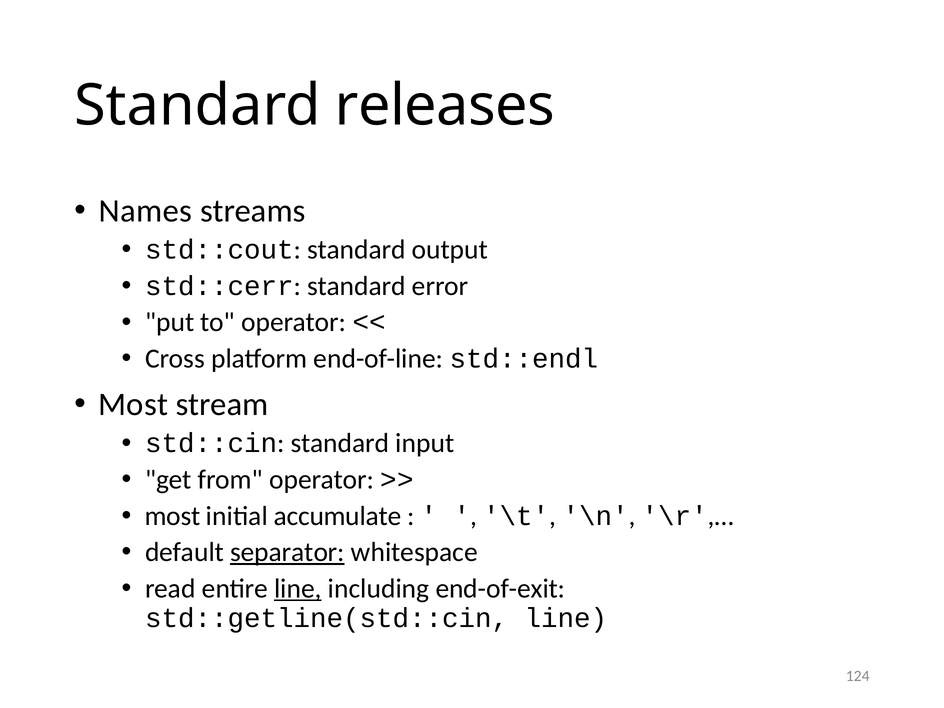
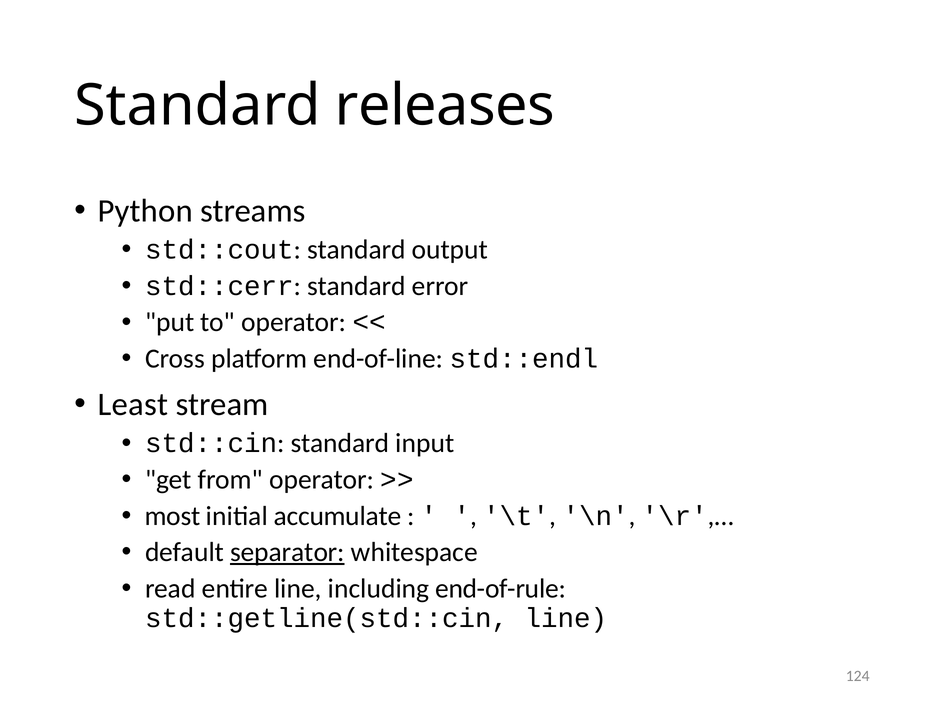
Names: Names -> Python (145, 211)
Most: Most -> Least (133, 404)
line underline: present -> none (298, 588)
end-of-exit: end-of-exit -> end-of-rule (501, 588)
